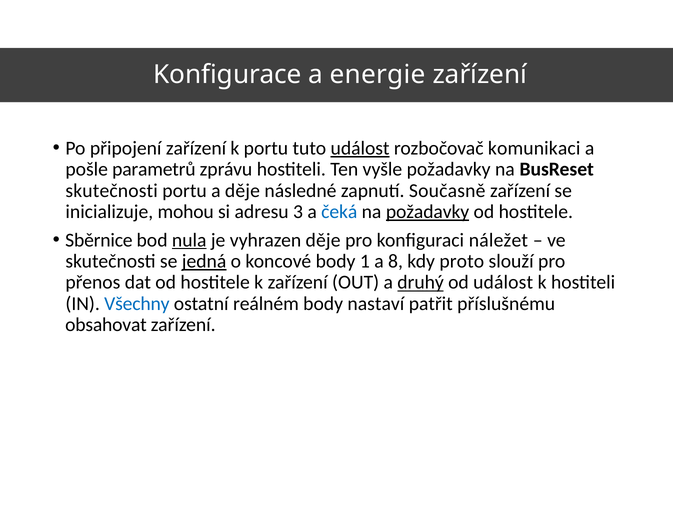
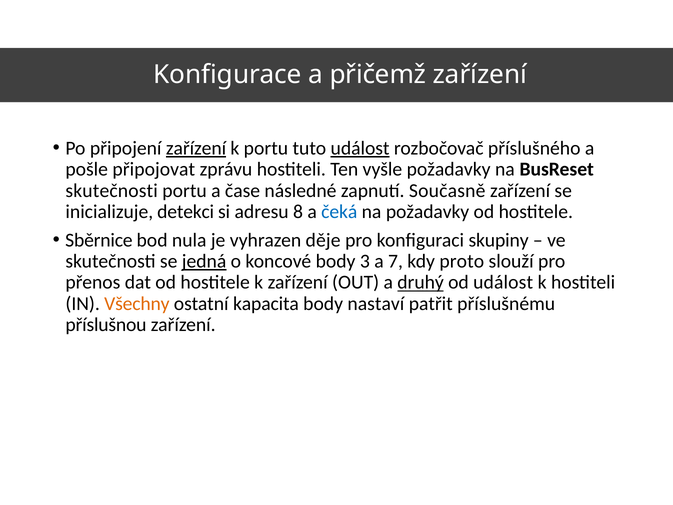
energie: energie -> přičemž (378, 75)
zařízení underline: none -> present (196, 148)
komunikaci: komunikaci -> příslušného (534, 148)
parametrů: parametrů -> připojovat (154, 169)
a děje: děje -> čase (243, 191)
mohou: mohou -> detekci (186, 212)
3: 3 -> 8 (298, 212)
požadavky underline: present -> none (428, 212)
nula underline: present -> none (189, 240)
náležet: náležet -> skupiny (499, 240)
1: 1 -> 3 (365, 261)
8: 8 -> 7 (396, 261)
Všechny colour: blue -> orange (137, 304)
reálném: reálném -> kapacita (266, 304)
obsahovat: obsahovat -> příslušnou (106, 325)
